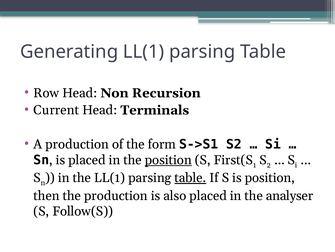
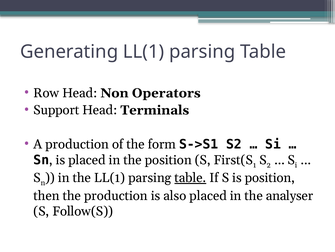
Recursion: Recursion -> Operators (166, 93)
Current: Current -> Support (56, 110)
position underline: present -> none (168, 160)
